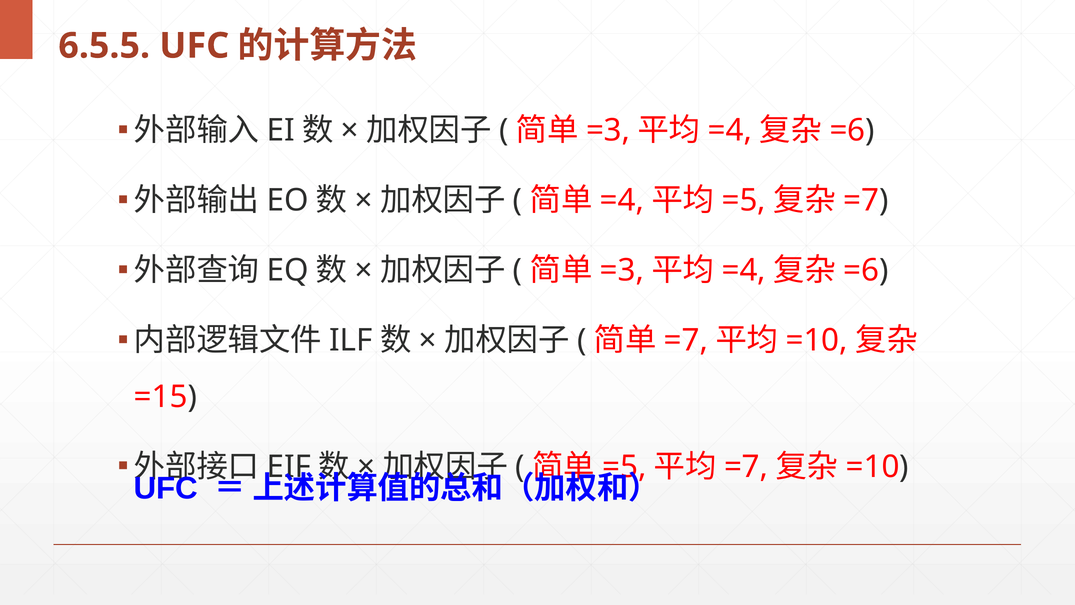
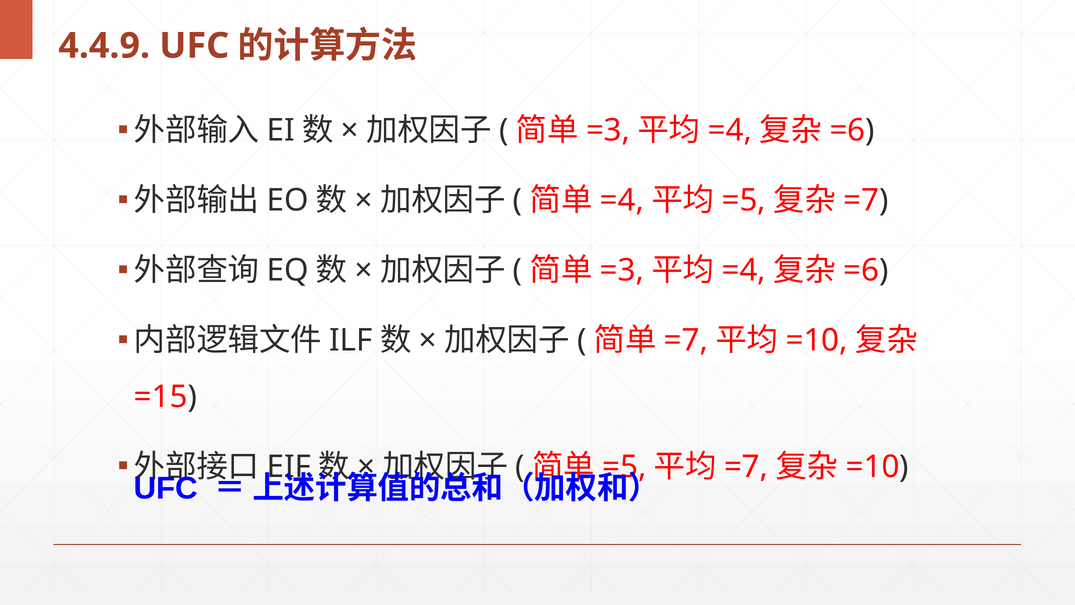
6.5.5: 6.5.5 -> 4.4.9 (104, 46)
